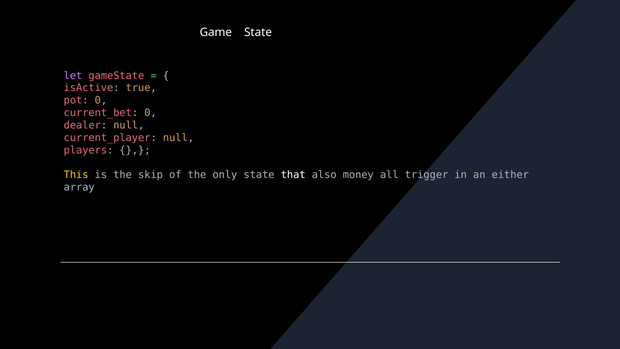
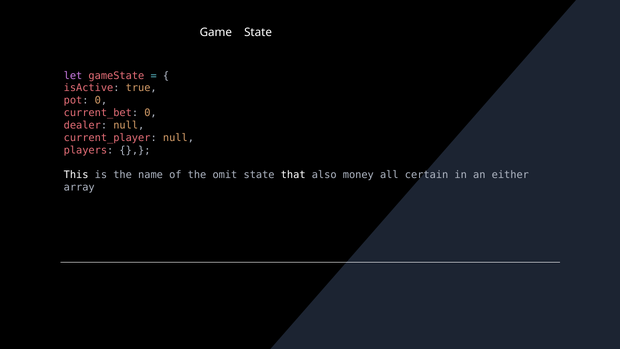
This colour: yellow -> white (76, 175)
skip: skip -> name (151, 175)
only: only -> omit (225, 175)
trigger: trigger -> certain (427, 175)
